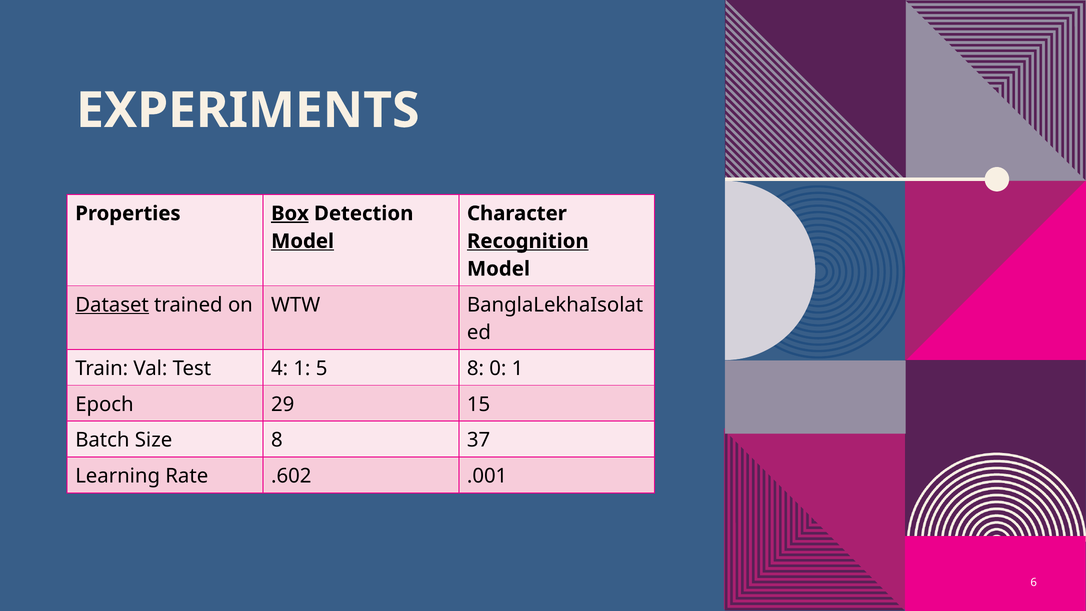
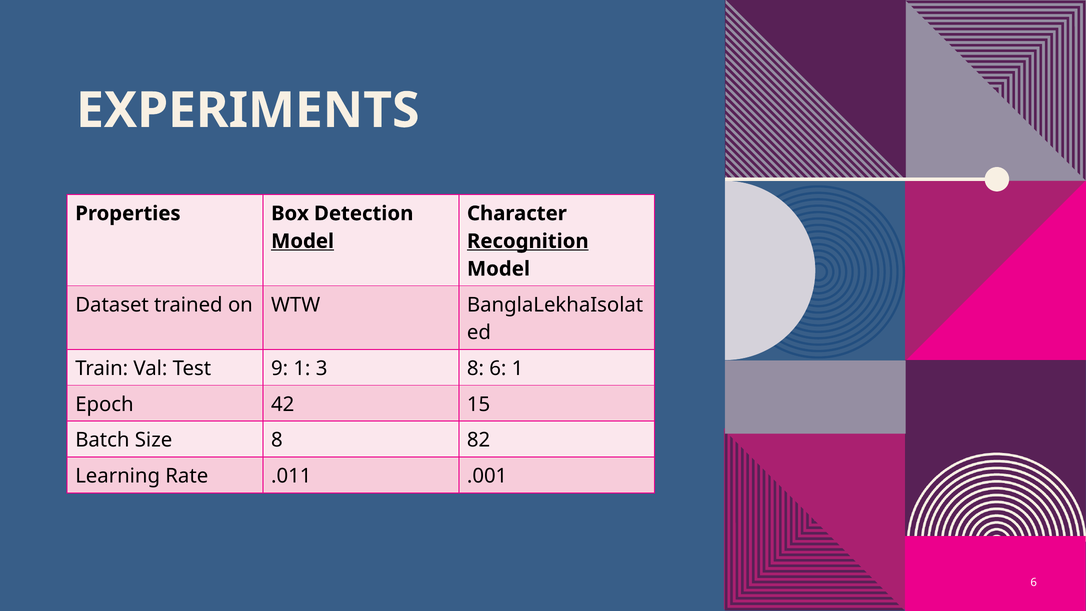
Box underline: present -> none (290, 213)
Dataset underline: present -> none (112, 305)
4: 4 -> 9 (280, 368)
5: 5 -> 3 (322, 368)
8 0: 0 -> 6 (498, 368)
29: 29 -> 42 (283, 404)
37: 37 -> 82 (479, 440)
.602: .602 -> .011 (291, 476)
